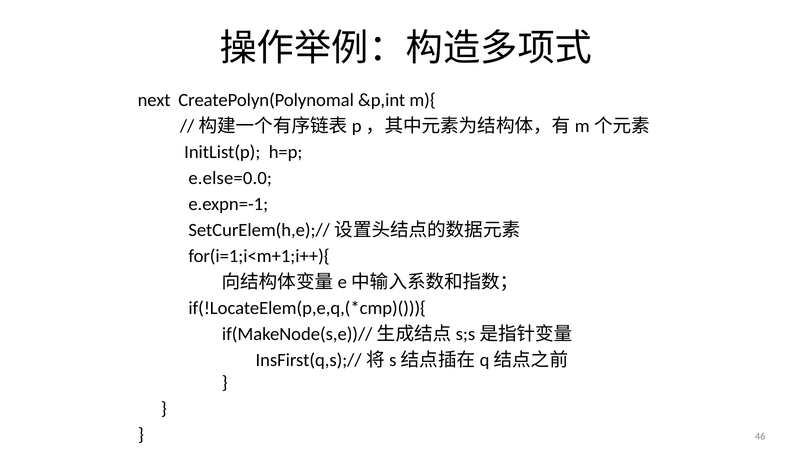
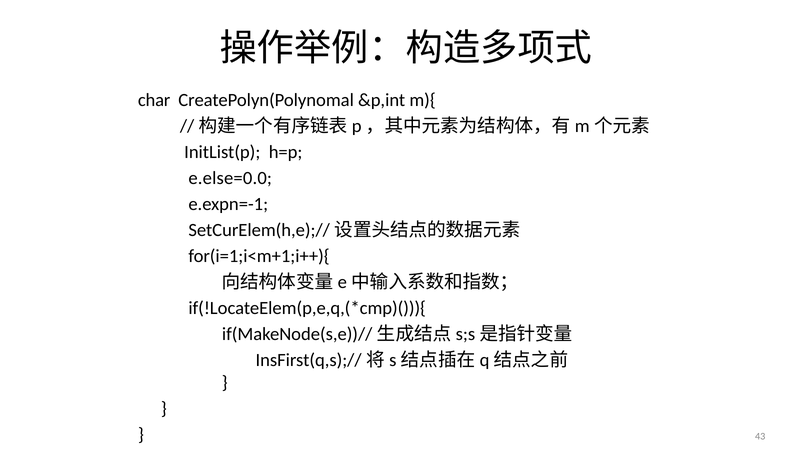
next: next -> char (154, 100)
46: 46 -> 43 (760, 436)
